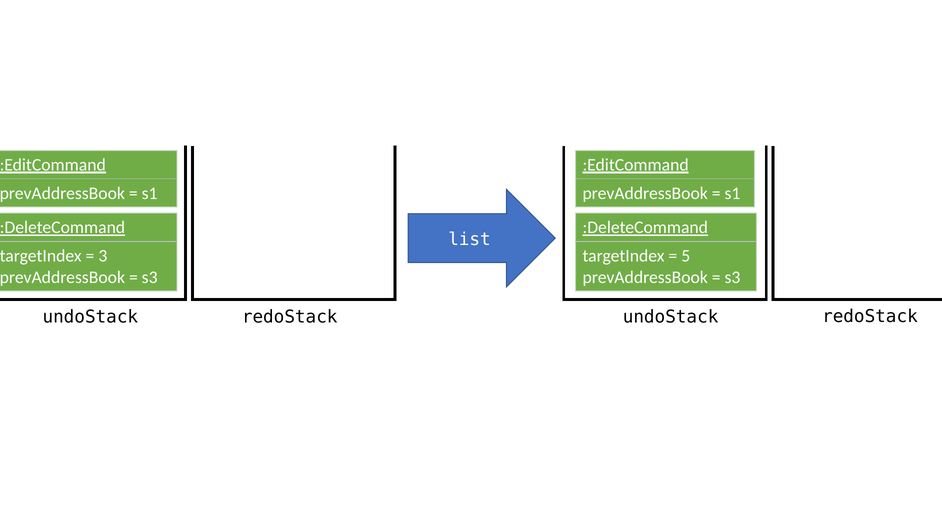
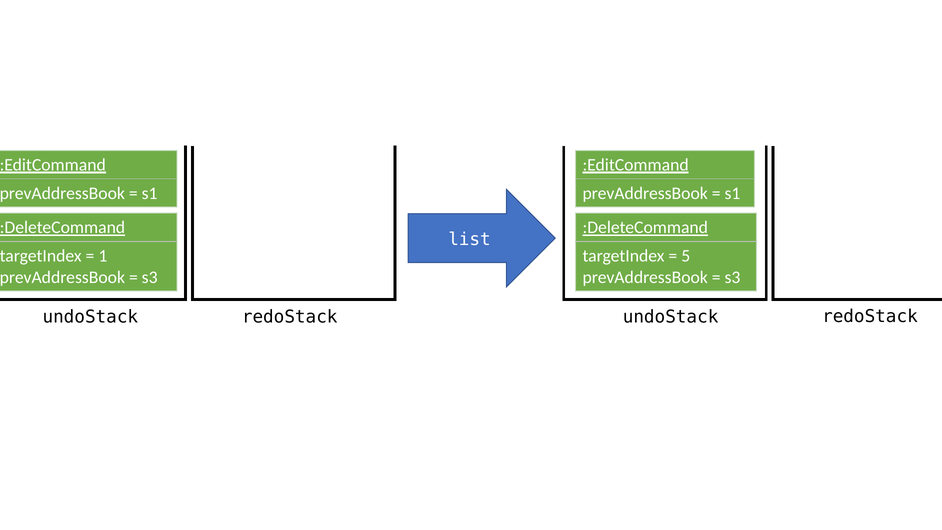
3: 3 -> 1 (103, 256)
